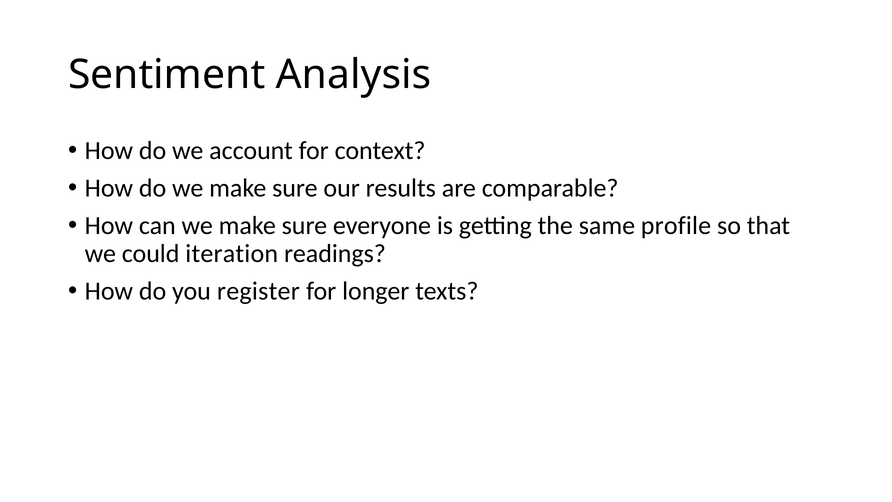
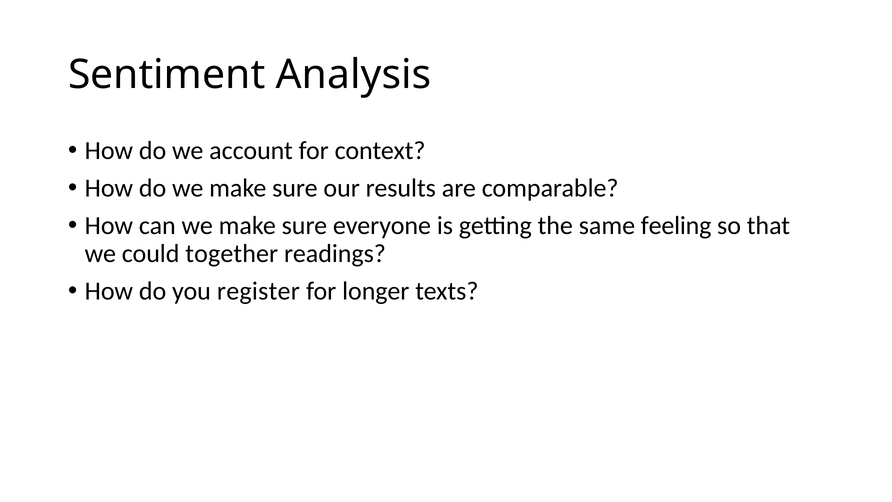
profile: profile -> feeling (676, 225)
iteration: iteration -> together (232, 254)
